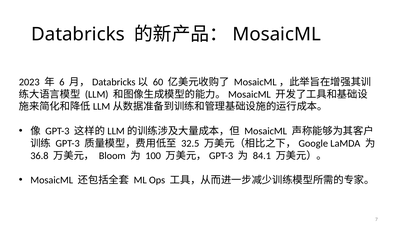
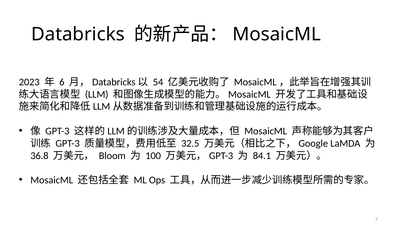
60: 60 -> 54 (158, 82)
